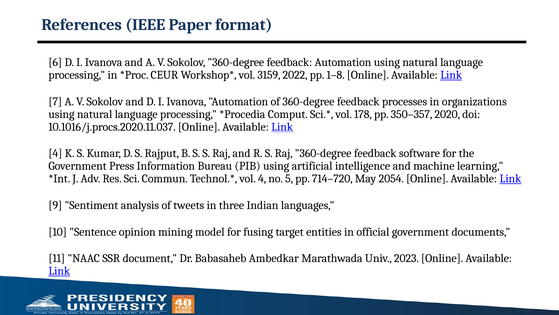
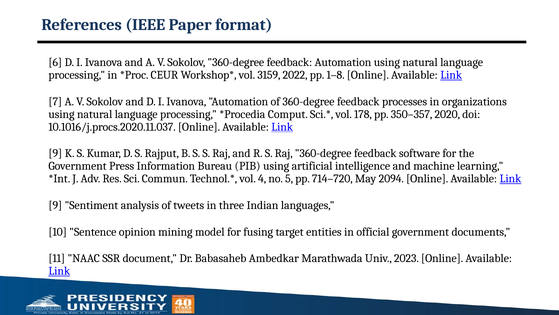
4: 4 -> 9 (55, 153)
2054: 2054 -> 2094 (391, 178)
